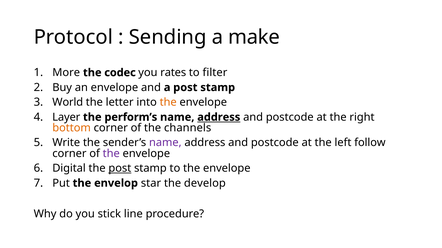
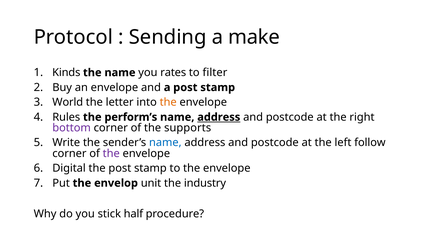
More: More -> Kinds (66, 73)
the codec: codec -> name (120, 73)
Layer: Layer -> Rules (66, 117)
bottom colour: orange -> purple (72, 128)
channels: channels -> supports (188, 128)
name colour: purple -> blue (165, 143)
post underline: present -> none (120, 169)
star: star -> unit (151, 184)
develop: develop -> industry (205, 184)
line: line -> half (133, 214)
